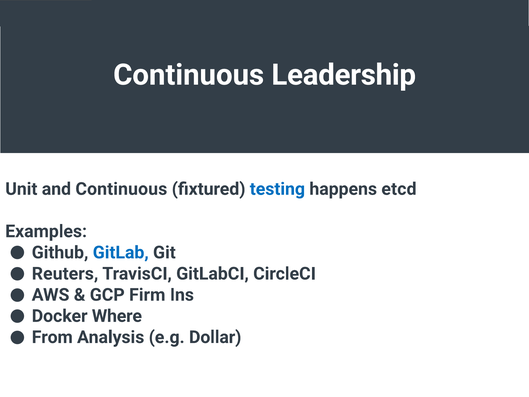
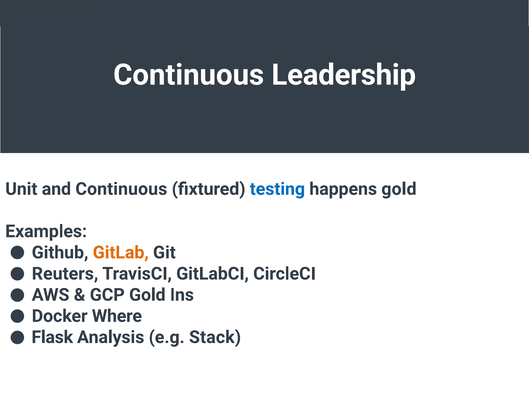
happens etcd: etcd -> gold (399, 189)
GitLab colour: blue -> orange (121, 252)
GCP Firm: Firm -> Gold (147, 295)
From: From -> Flask (52, 337)
Dollar: Dollar -> Stack (215, 337)
